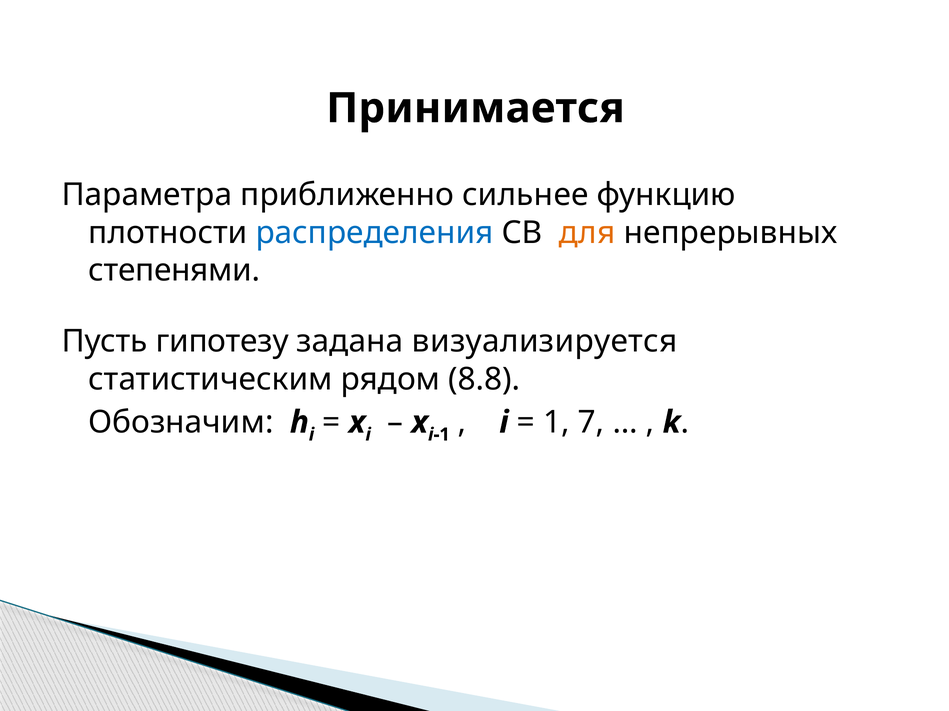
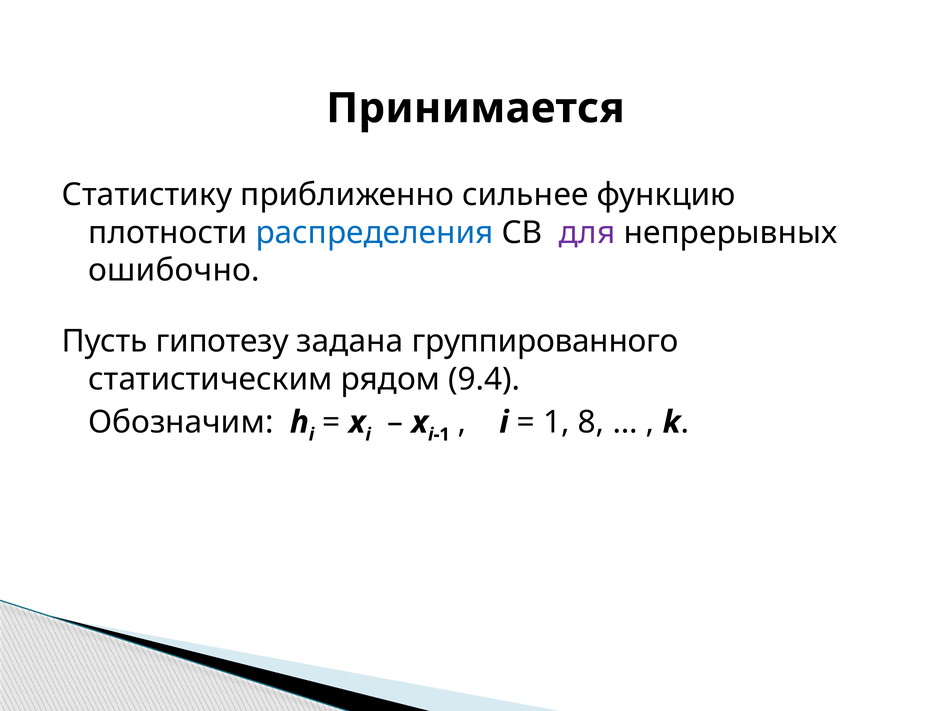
Параметра: Параметра -> Статистику (147, 195)
для colour: orange -> purple (587, 233)
степенями: степенями -> ошибочно (174, 271)
визуализируется: визуализируется -> группированного (545, 342)
8.8: 8.8 -> 9.4 (484, 379)
7: 7 -> 8 (591, 423)
